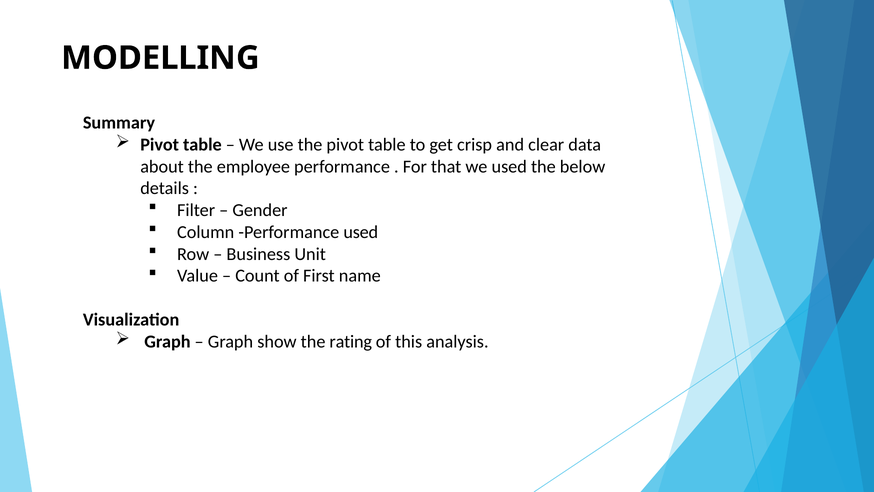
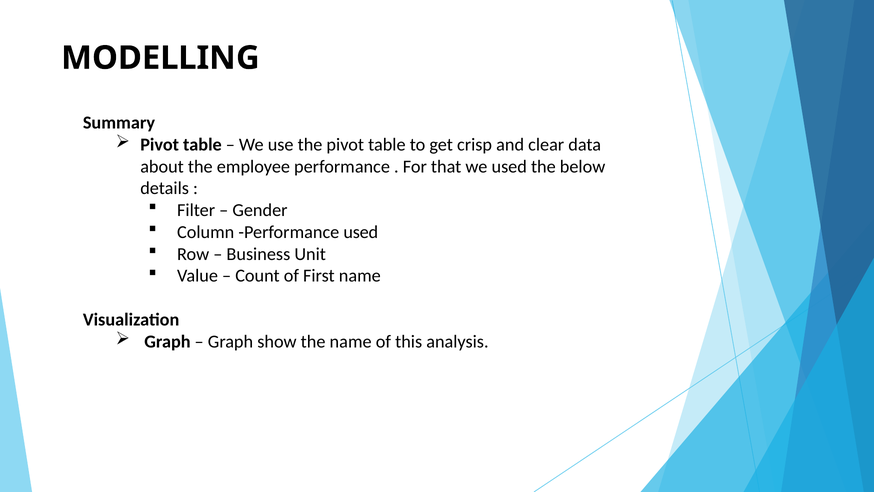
the rating: rating -> name (351, 341)
